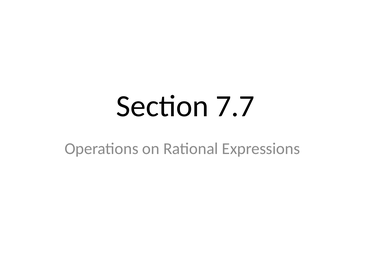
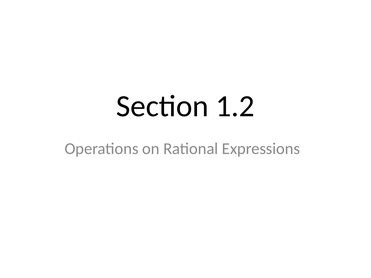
7.7: 7.7 -> 1.2 (235, 106)
